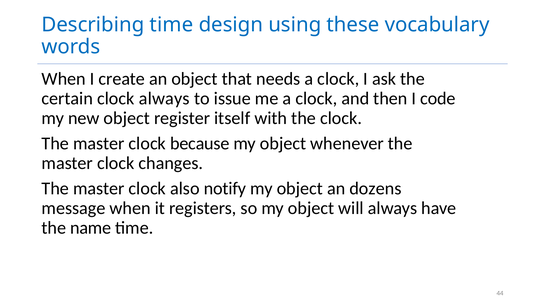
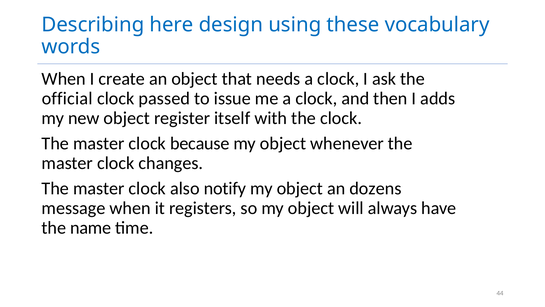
Describing time: time -> here (172, 25)
certain: certain -> official (67, 98)
clock always: always -> passed (164, 98)
code: code -> adds (438, 98)
